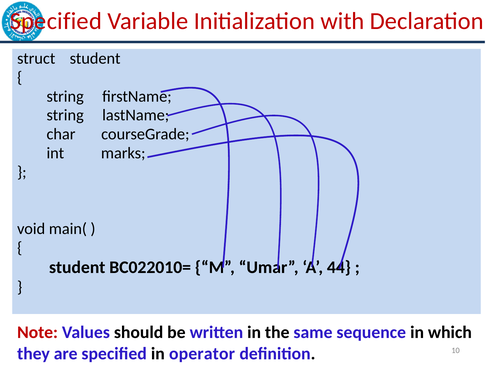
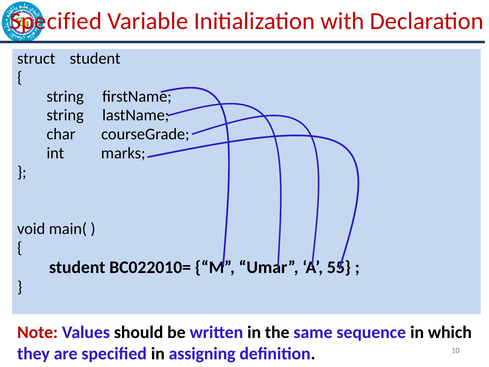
44: 44 -> 55 (339, 267)
operator: operator -> assigning (202, 353)
